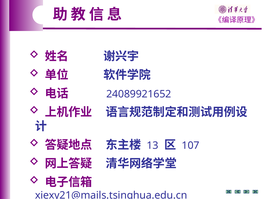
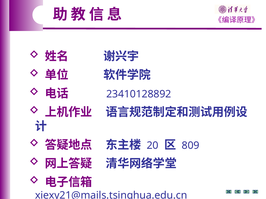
24089921652: 24089921652 -> 23410128892 (139, 94)
13: 13 -> 20 (153, 146)
107: 107 -> 809 (191, 146)
